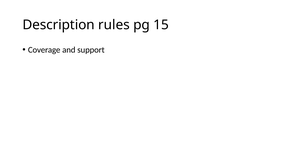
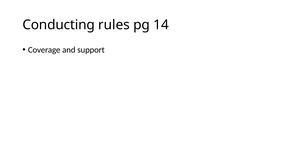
Description: Description -> Conducting (59, 25)
15: 15 -> 14 (161, 25)
